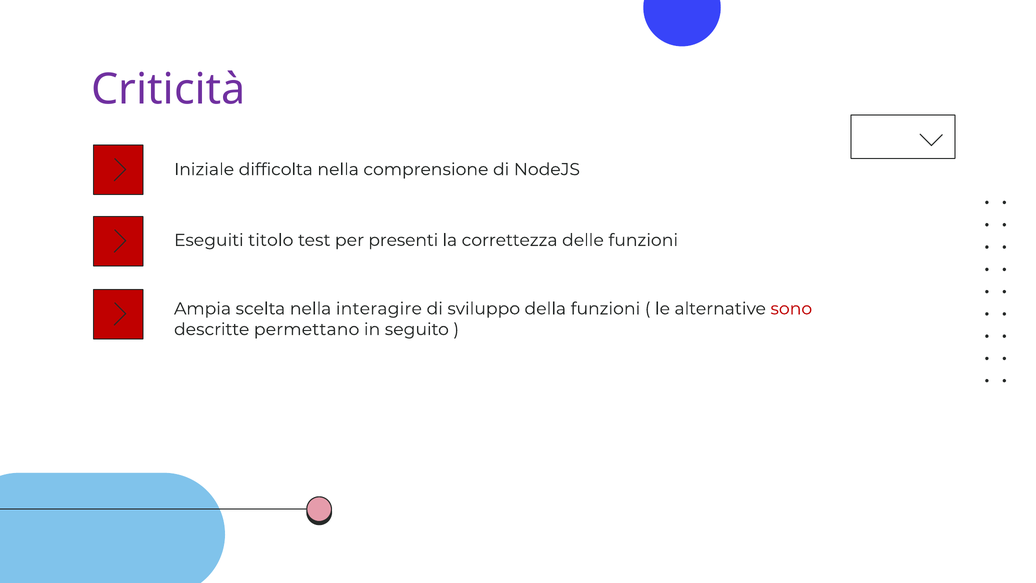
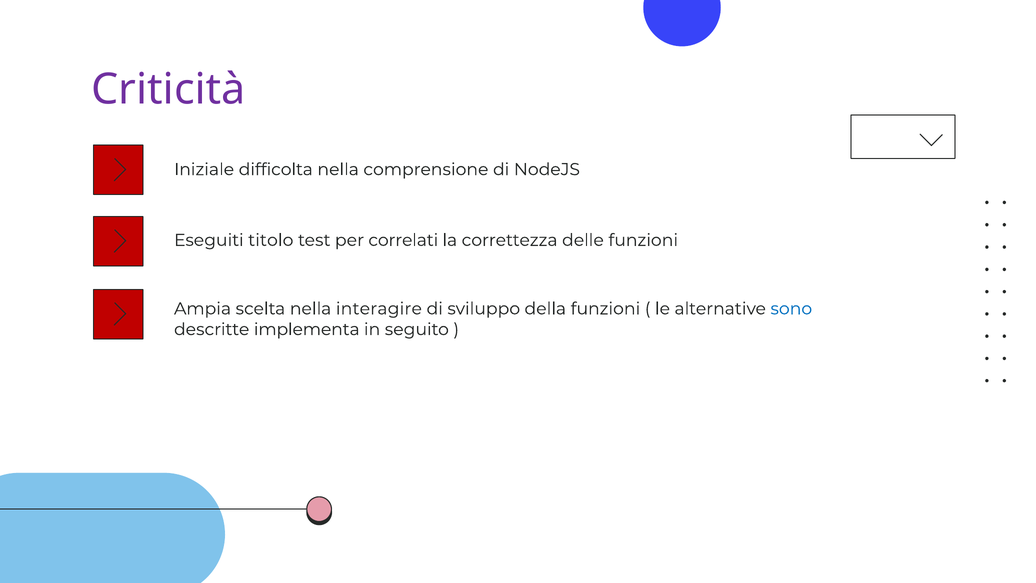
presenti: presenti -> correlati (403, 240)
sono colour: red -> blue (791, 309)
permettano: permettano -> implementa (307, 329)
